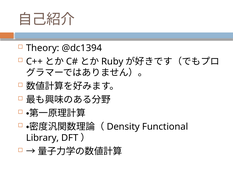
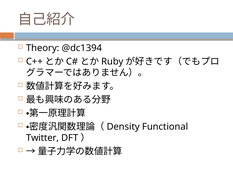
Library: Library -> Twitter (42, 138)
